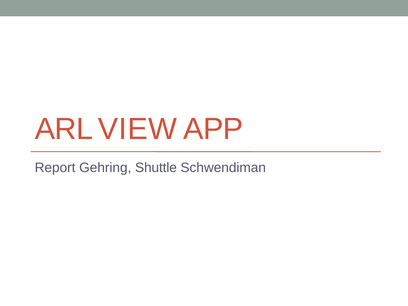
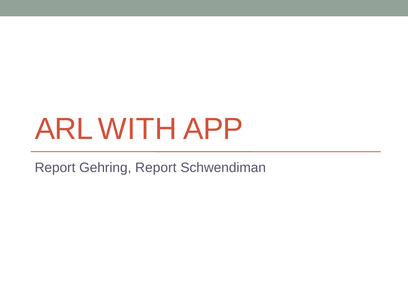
VIEW: VIEW -> WITH (137, 129)
Gehring Shuttle: Shuttle -> Report (156, 168)
